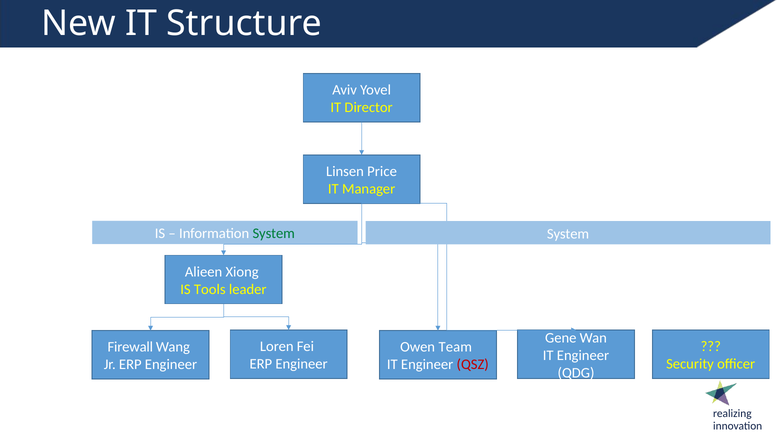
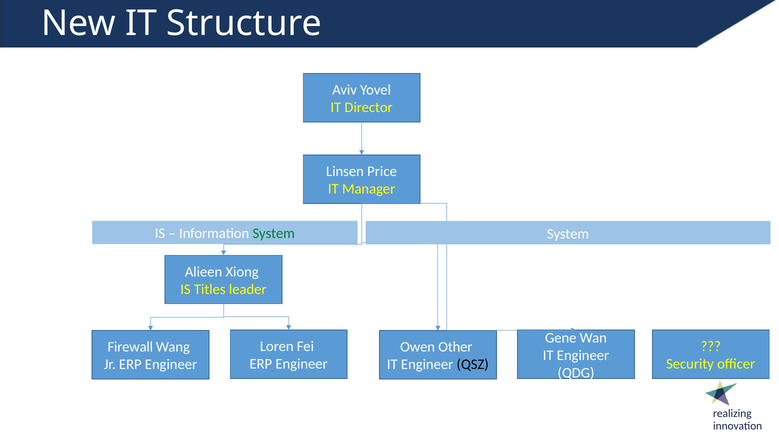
Tools: Tools -> Titles (210, 289)
Team: Team -> Other (455, 347)
QSZ colour: red -> black (473, 365)
